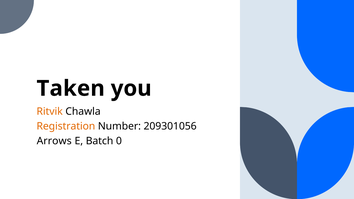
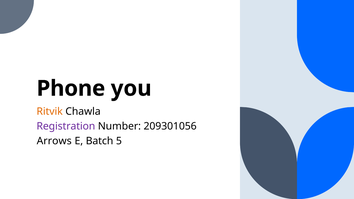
Taken: Taken -> Phone (71, 88)
Registration colour: orange -> purple (66, 126)
0: 0 -> 5 (119, 141)
